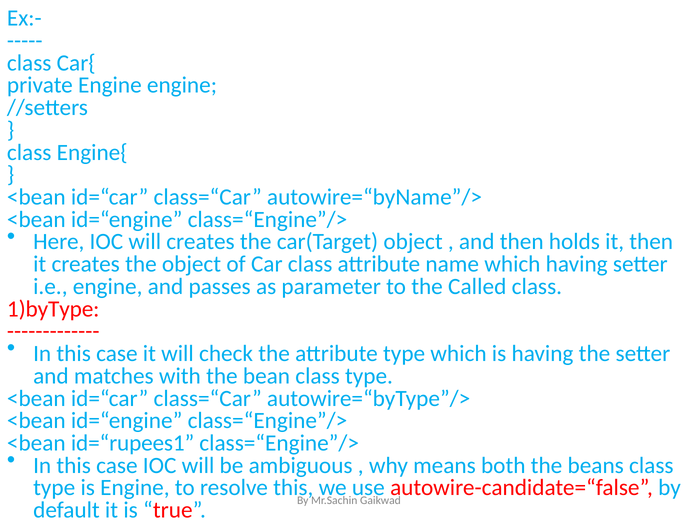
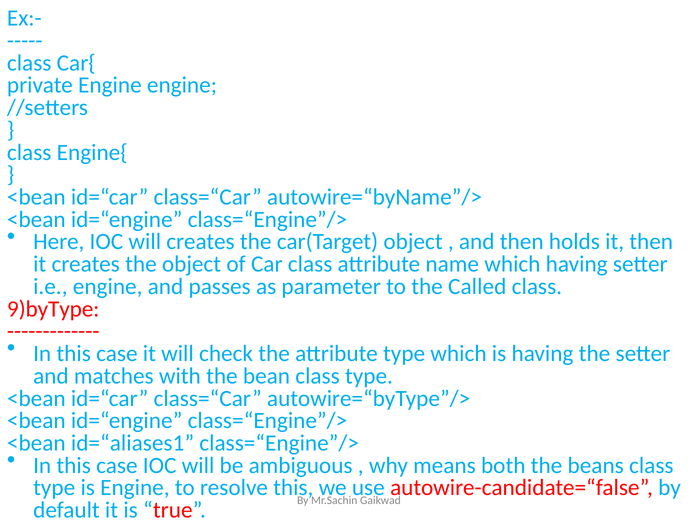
1)byType: 1)byType -> 9)byType (53, 309)
id=“rupees1: id=“rupees1 -> id=“aliases1 (133, 443)
